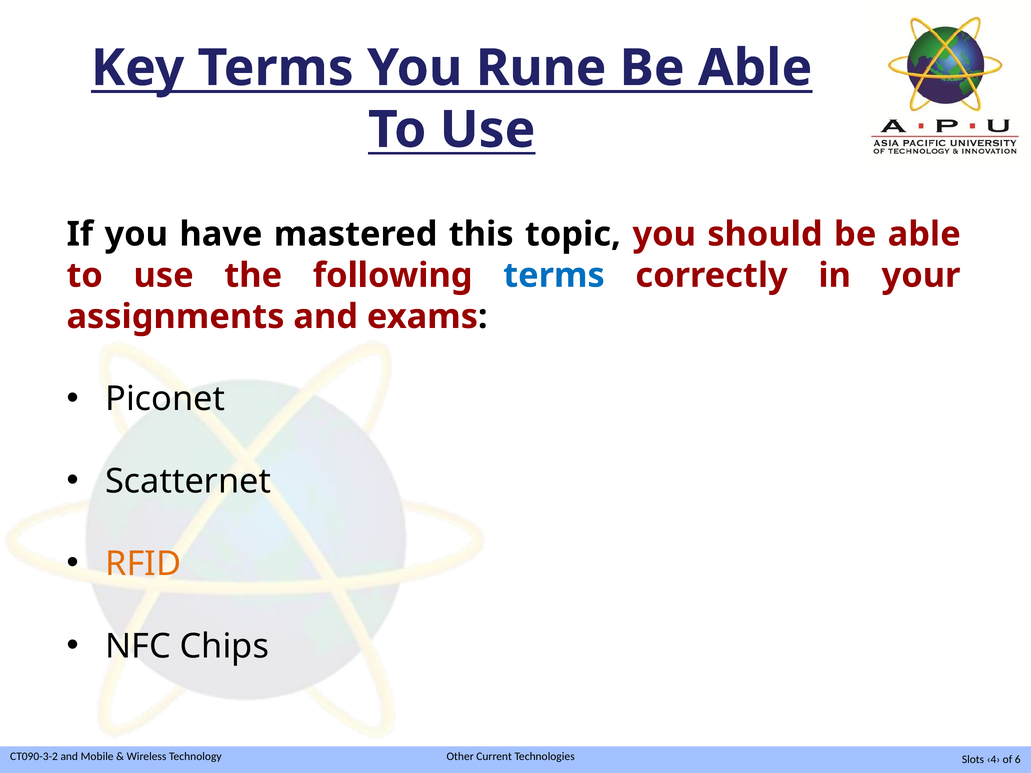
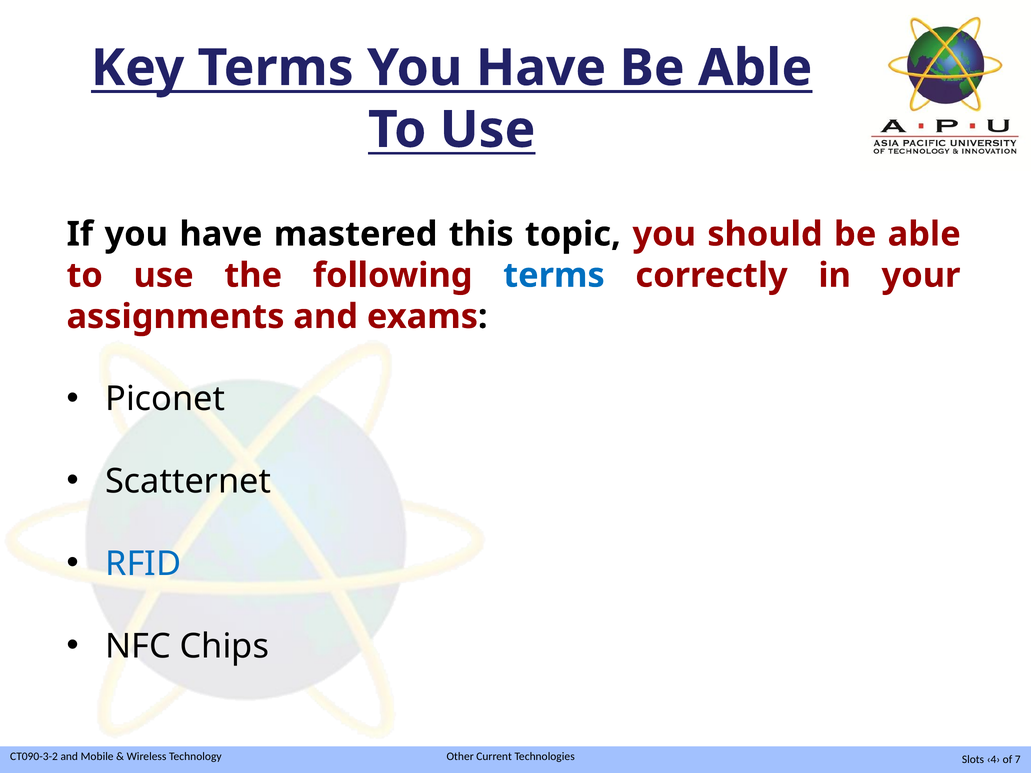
Terms You Rune: Rune -> Have (541, 68)
RFID colour: orange -> blue (143, 564)
6: 6 -> 7 (1018, 760)
